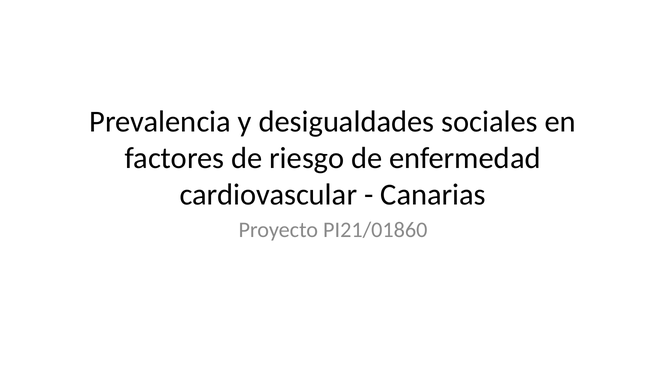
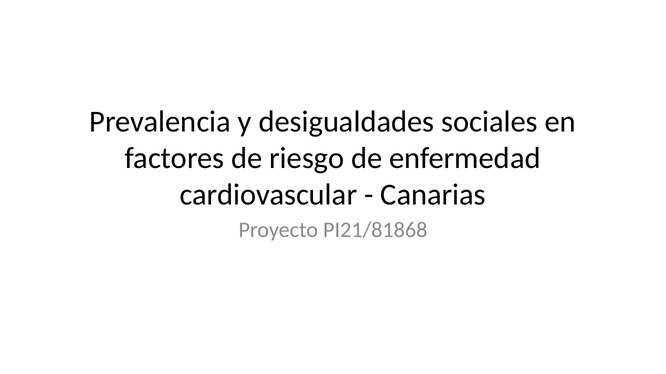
PI21/01860: PI21/01860 -> PI21/81868 (375, 230)
